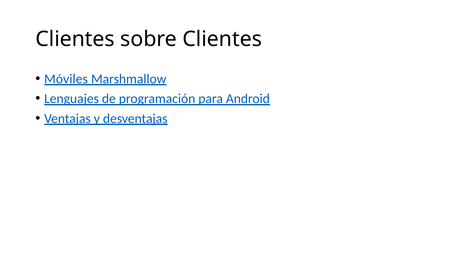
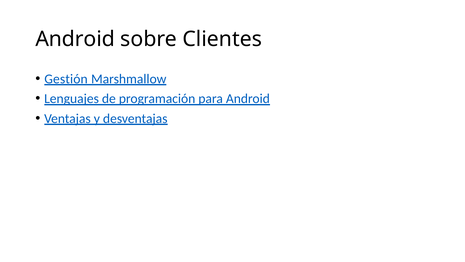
Clientes: Clientes -> Android (75, 39)
Móviles: Móviles -> Gestión (66, 79)
